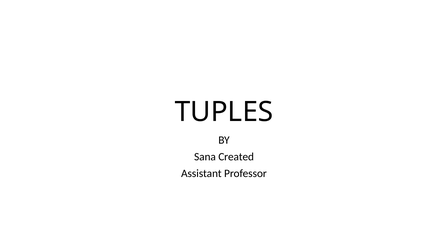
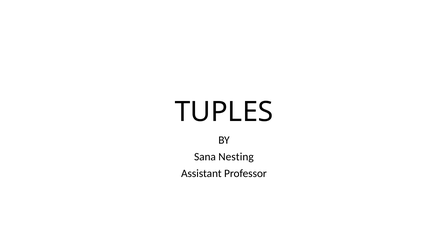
Created: Created -> Nesting (236, 157)
